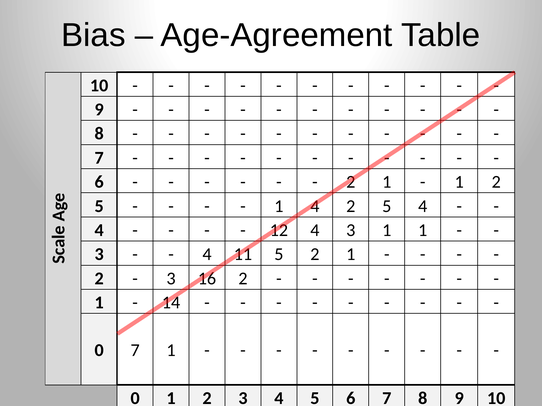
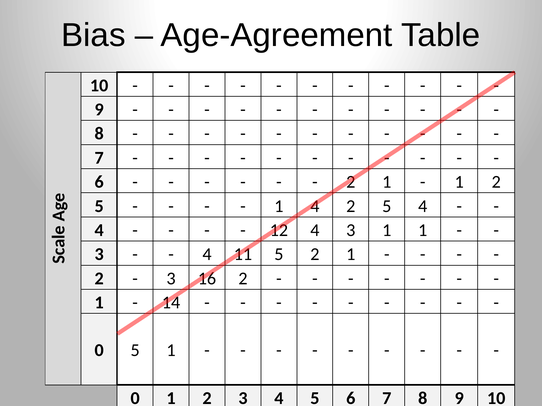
0 7: 7 -> 5 (135, 351)
